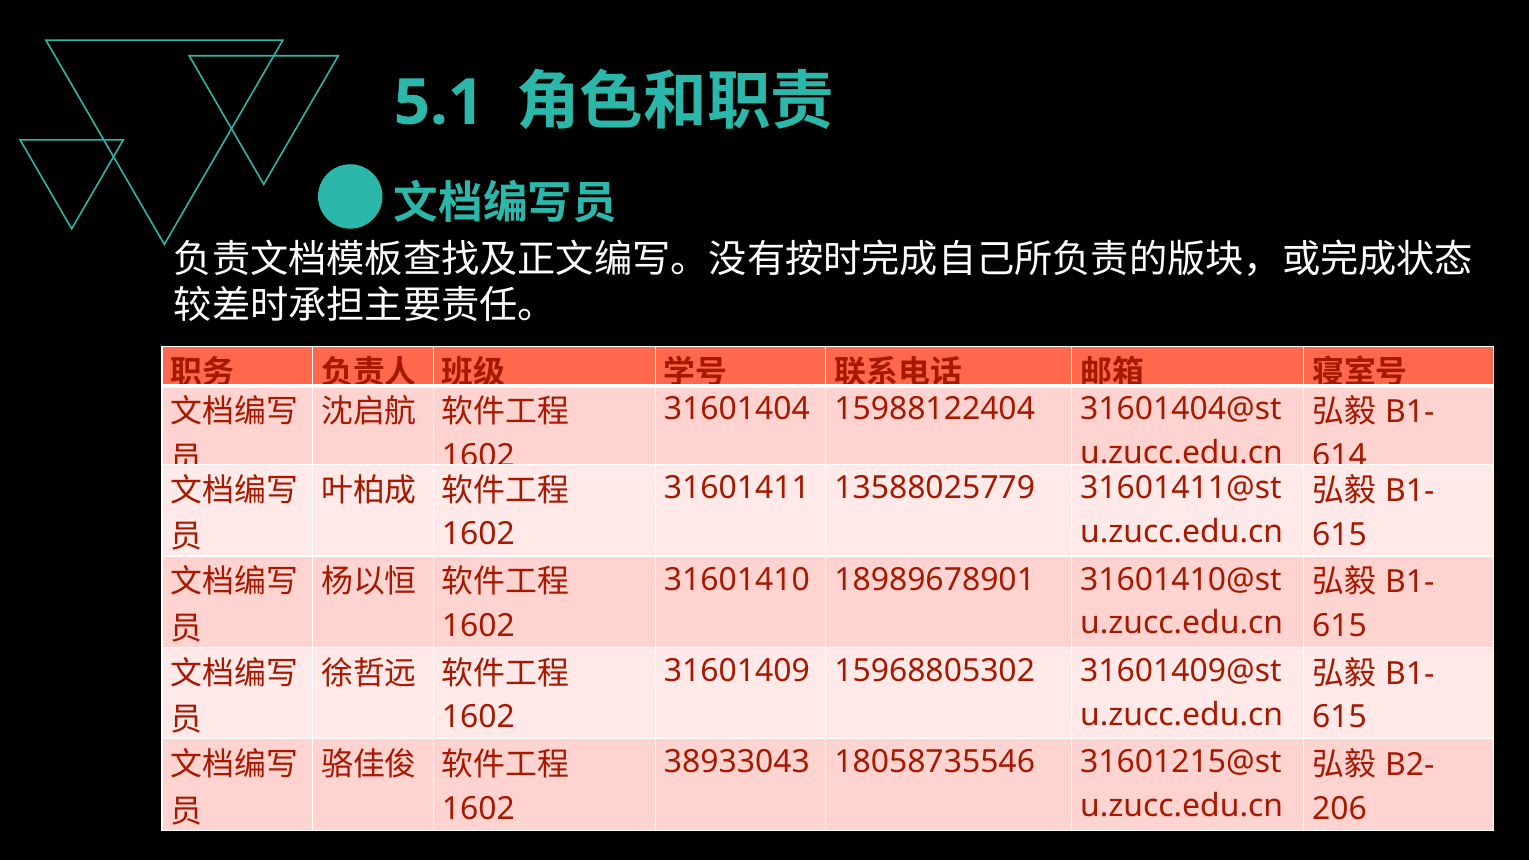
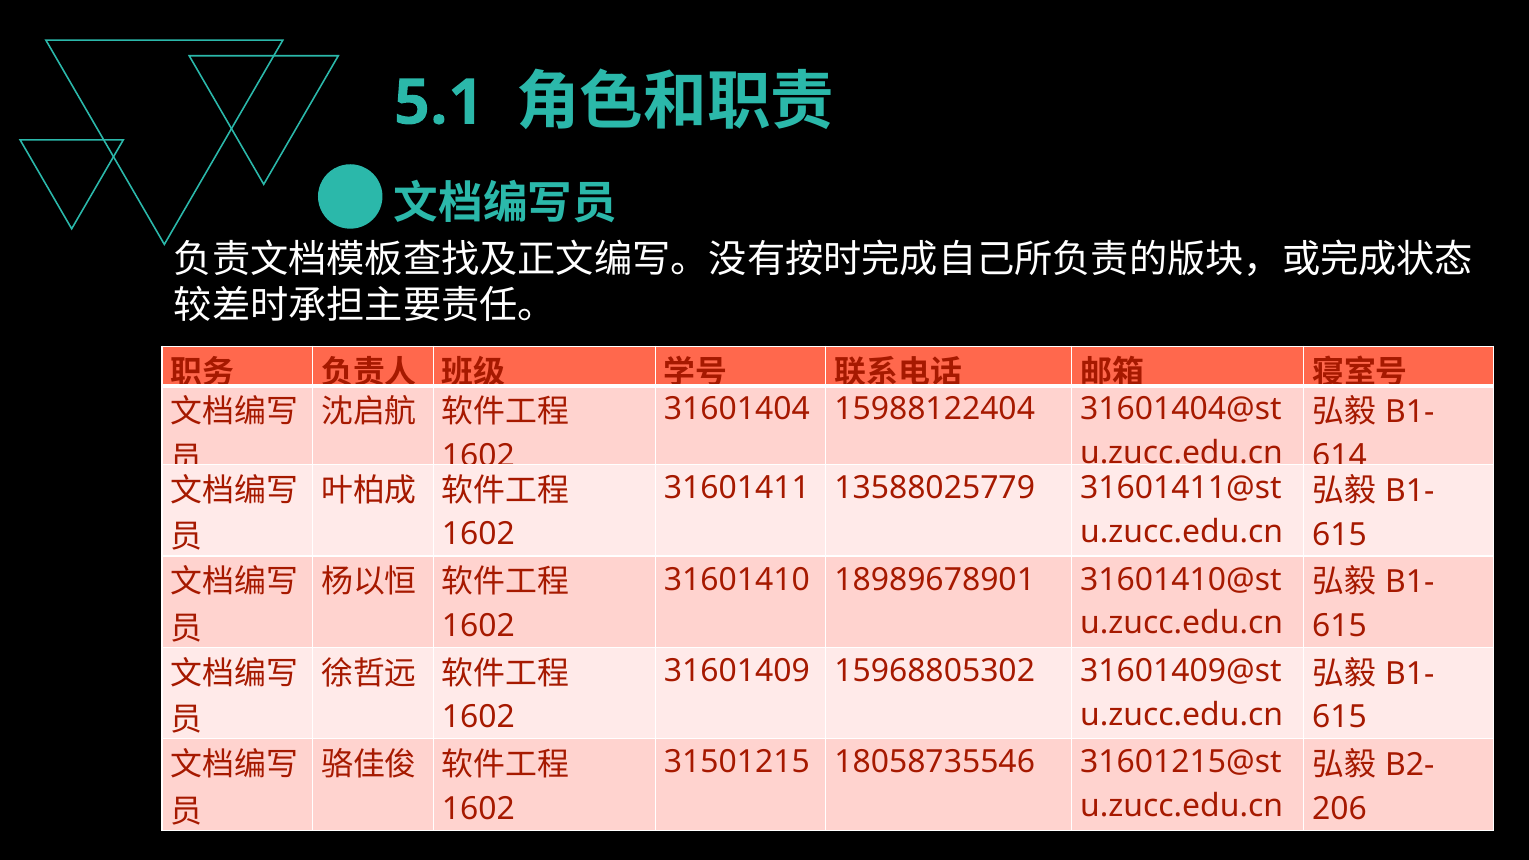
38933043: 38933043 -> 31501215 (737, 762)
